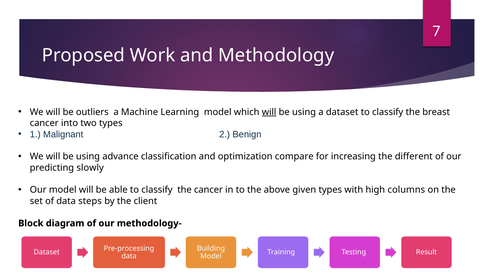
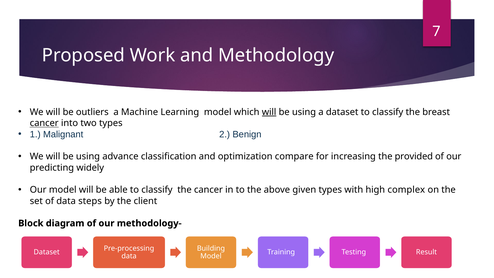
cancer underline: none -> present (44, 123)
different: different -> provided (414, 157)
slowly: slowly -> widely (90, 168)
columns: columns -> complex (406, 190)
